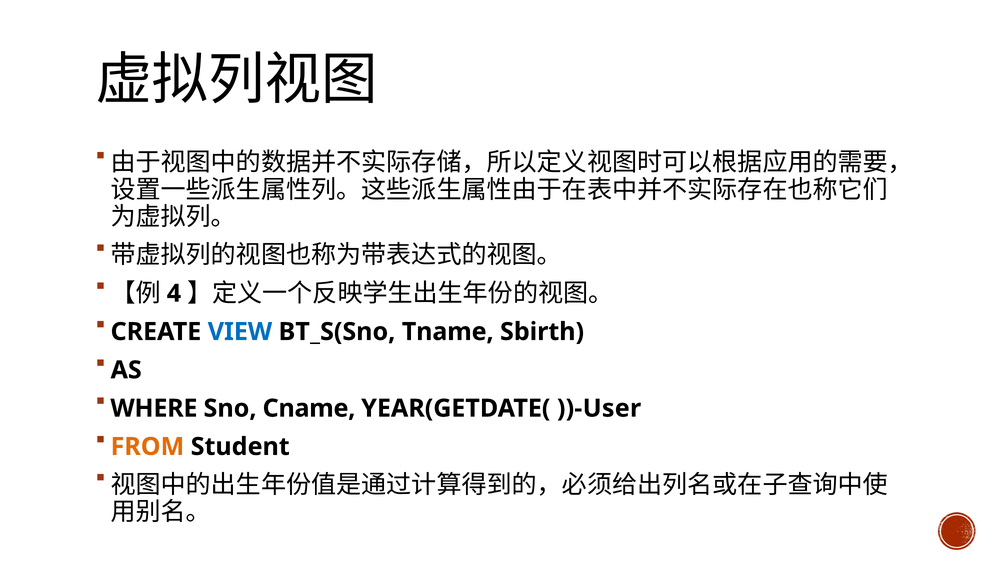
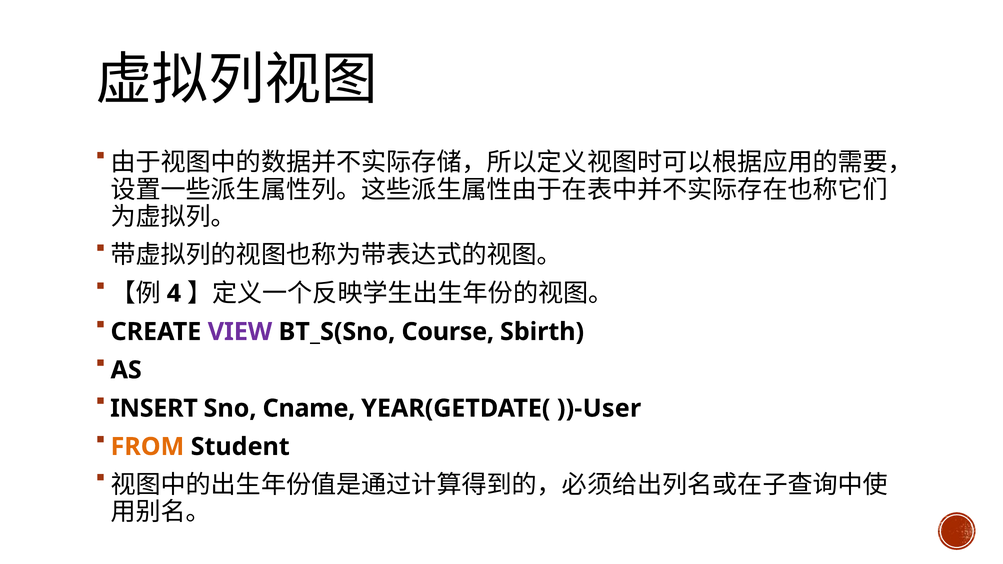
VIEW colour: blue -> purple (240, 332)
Tname: Tname -> Course (448, 332)
WHERE: WHERE -> INSERT (154, 409)
